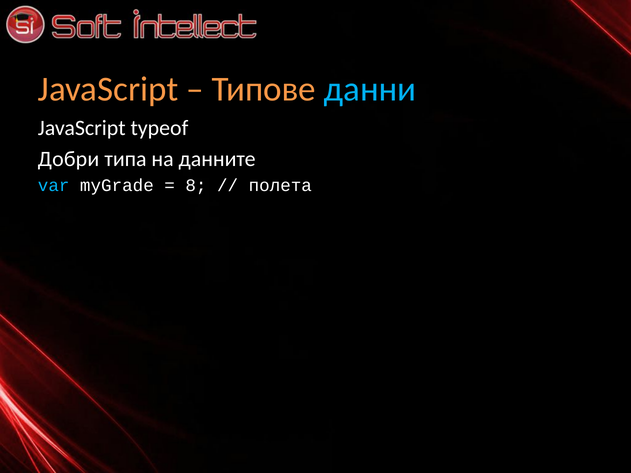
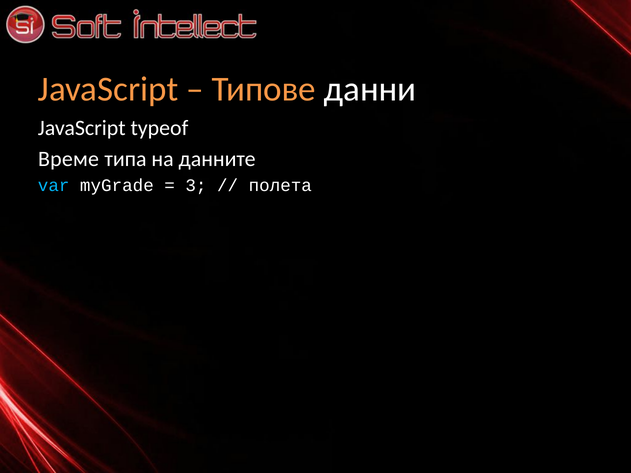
данни colour: light blue -> white (370, 89)
Добри: Добри -> Време (69, 159)
8: 8 -> 3 (196, 186)
